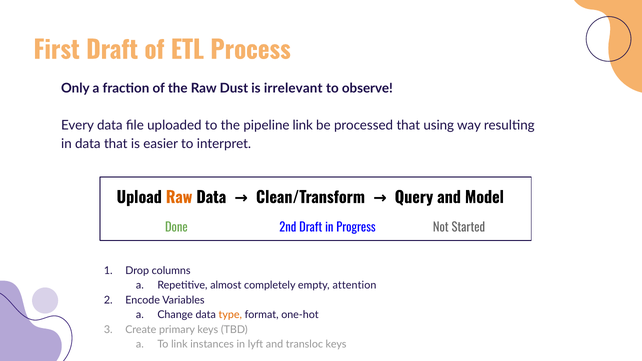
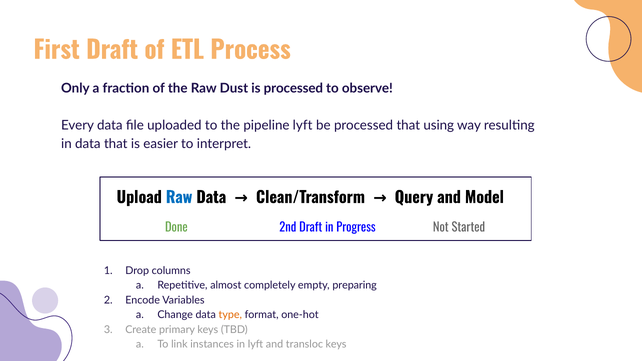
is irrelevant: irrelevant -> processed (293, 88)
pipeline link: link -> lyft (303, 125)
Raw colour: orange -> blue (179, 198)
attention: attention -> preparing (355, 285)
